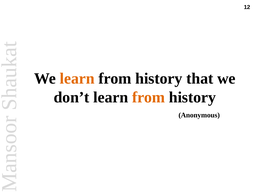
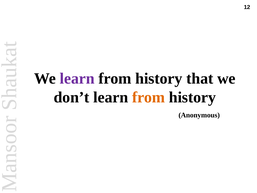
learn colour: orange -> purple (77, 78)
